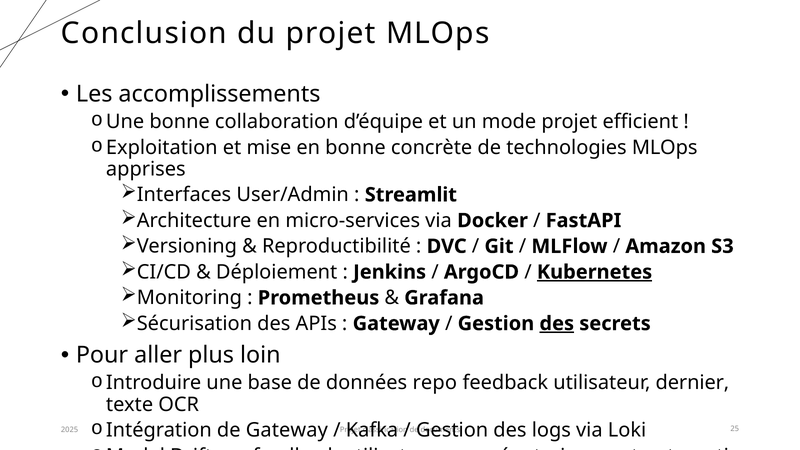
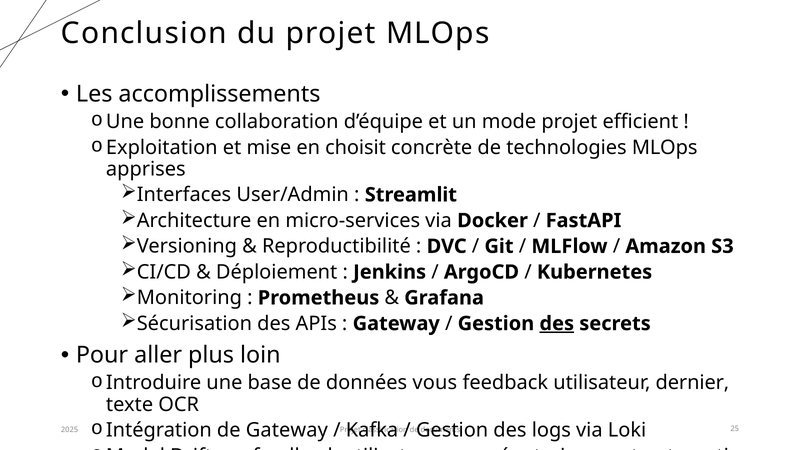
en bonne: bonne -> choisit (356, 147)
Kubernetes underline: present -> none (595, 272)
repo: repo -> vous (435, 383)
